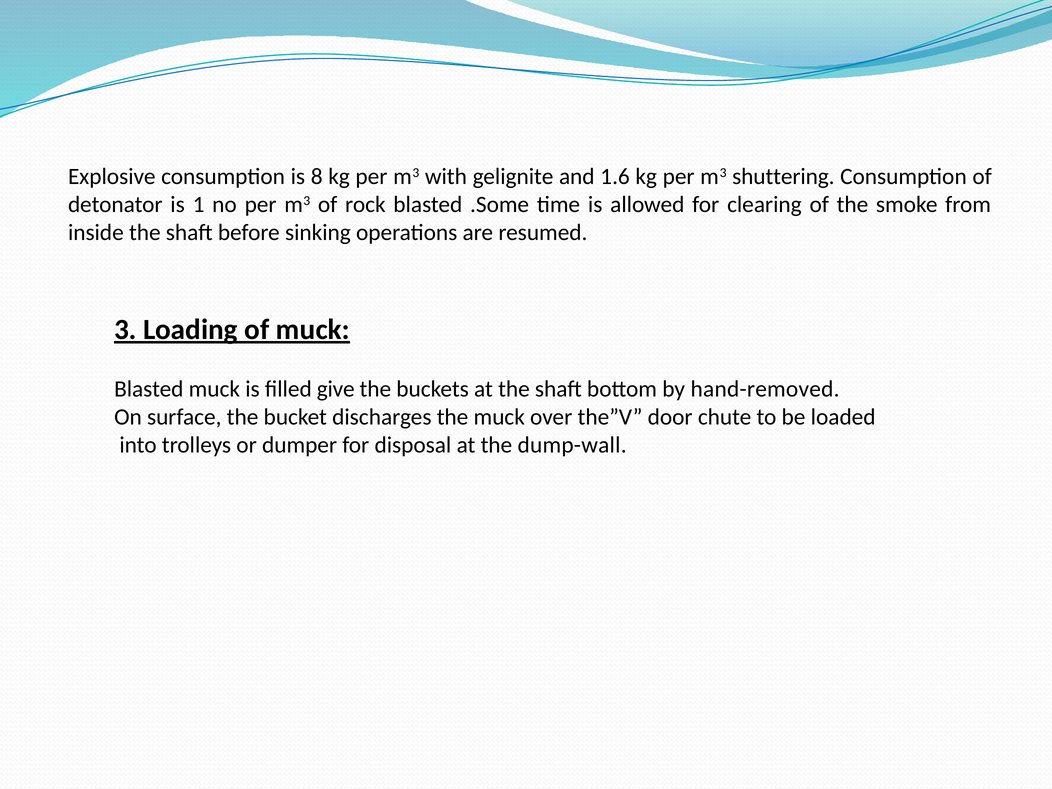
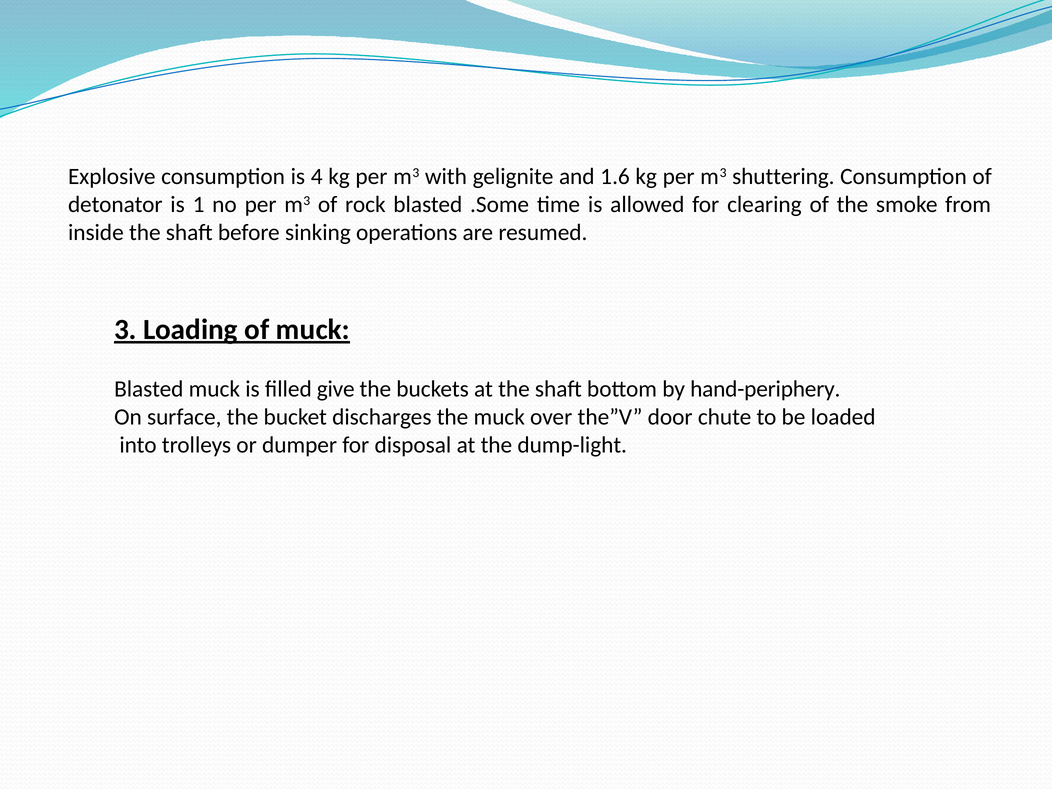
8: 8 -> 4 (317, 176)
hand-removed: hand-removed -> hand-periphery (765, 389)
dump-wall: dump-wall -> dump-light (572, 445)
